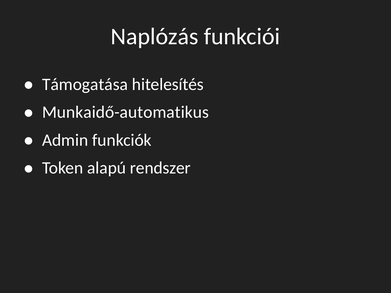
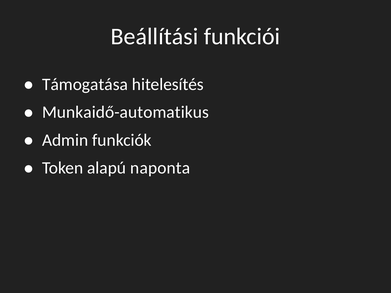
Naplózás: Naplózás -> Beállítási (154, 36)
rendszer: rendszer -> naponta (160, 168)
